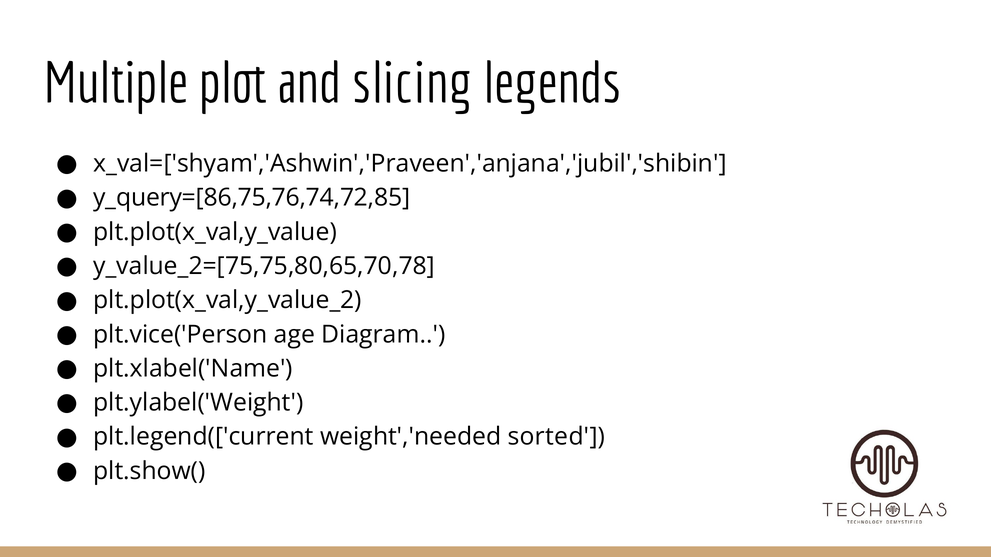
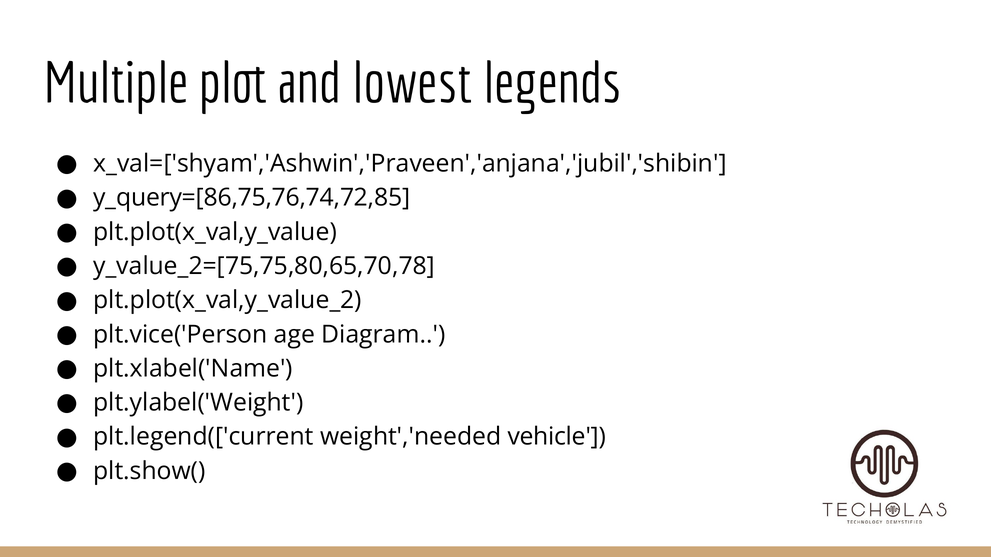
slicing: slicing -> lowest (412, 84)
sorted: sorted -> vehicle (557, 437)
